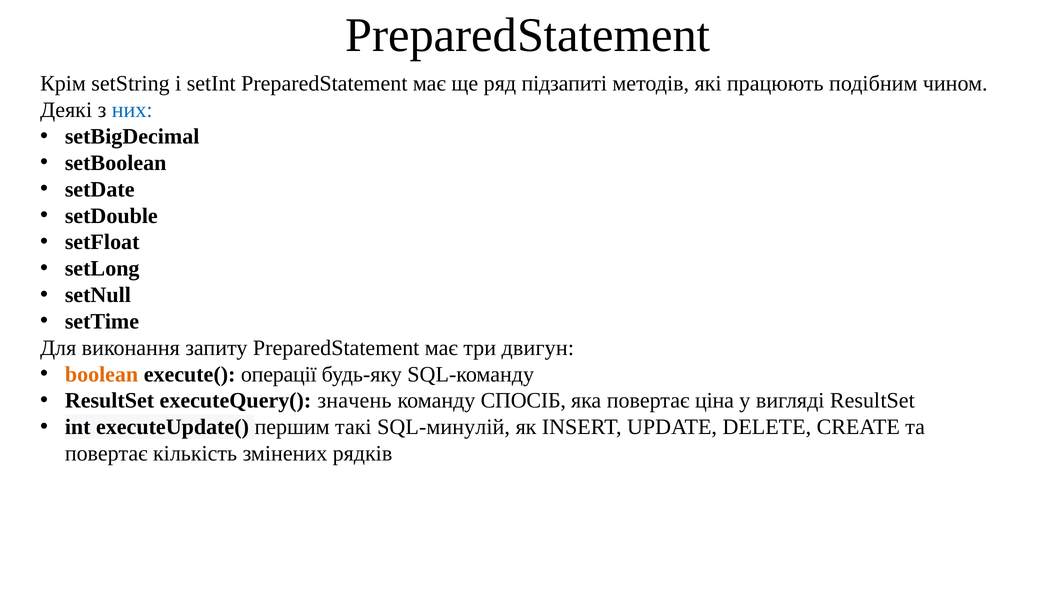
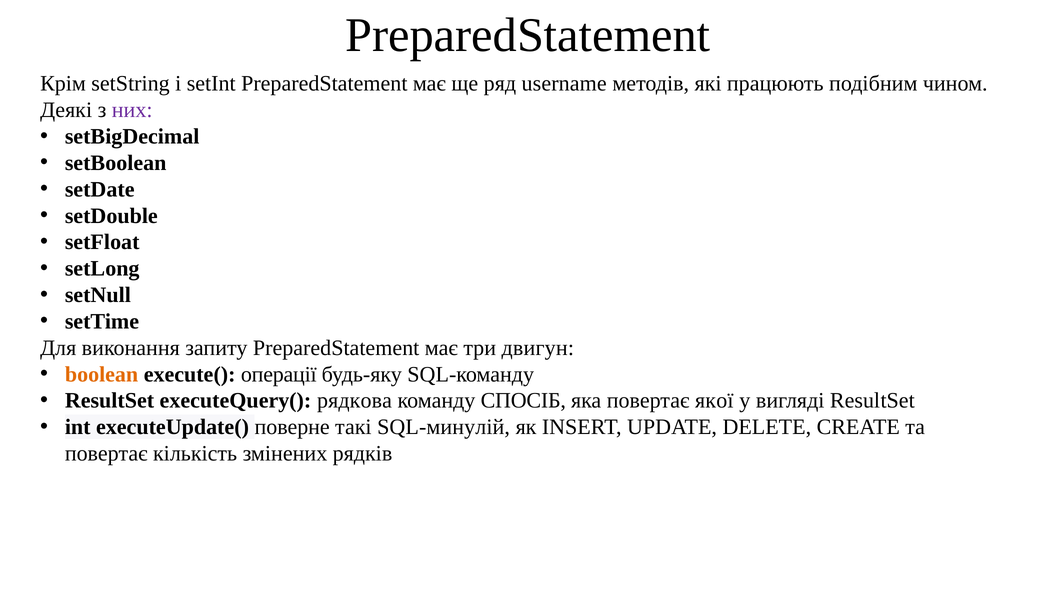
підзапиті: підзапиті -> username (564, 84)
них colour: blue -> purple (132, 110)
значень: значень -> рядкова (355, 401)
ціна: ціна -> якої (714, 401)
першим: першим -> поверне (292, 427)
